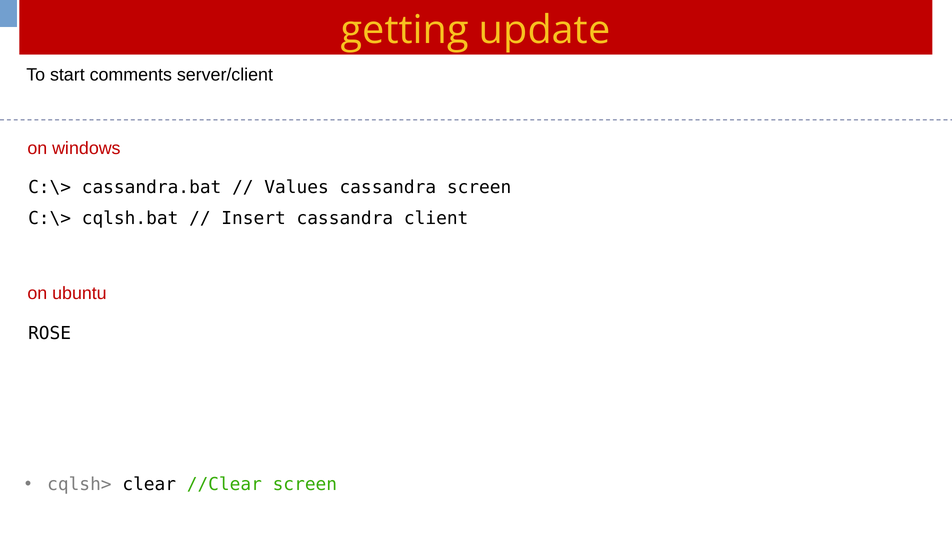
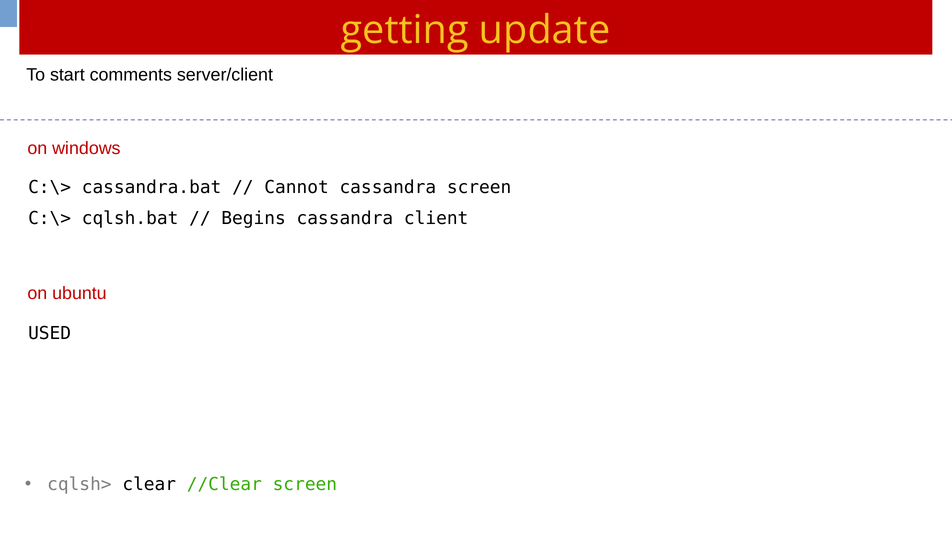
Values: Values -> Cannot (297, 188)
Insert: Insert -> Begins (254, 219)
ROSE: ROSE -> USED (50, 334)
